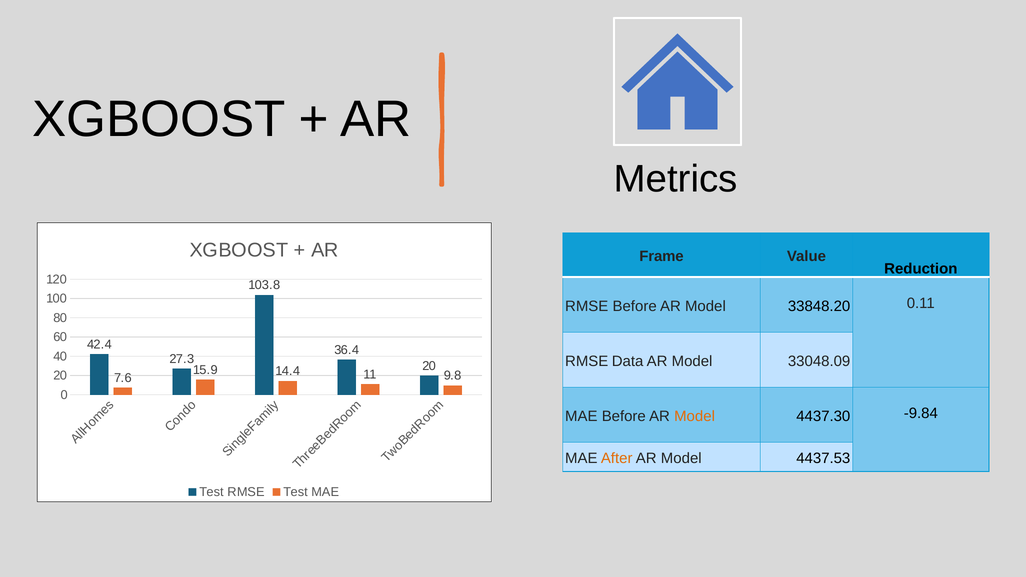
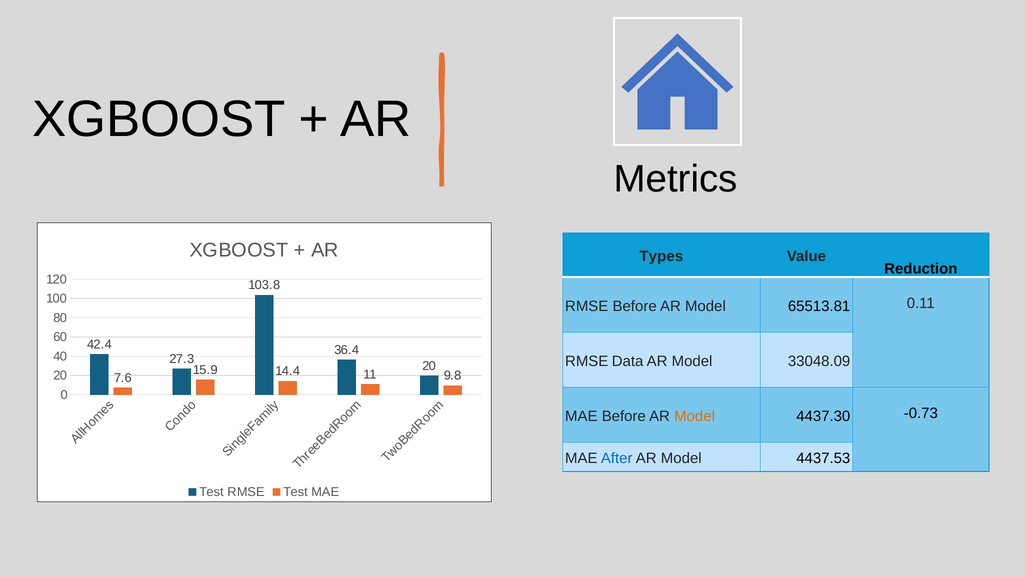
Frame: Frame -> Types (661, 256)
33848.20: 33848.20 -> 65513.81 (819, 306)
-9.84: -9.84 -> -0.73 (921, 413)
After colour: orange -> blue (617, 458)
